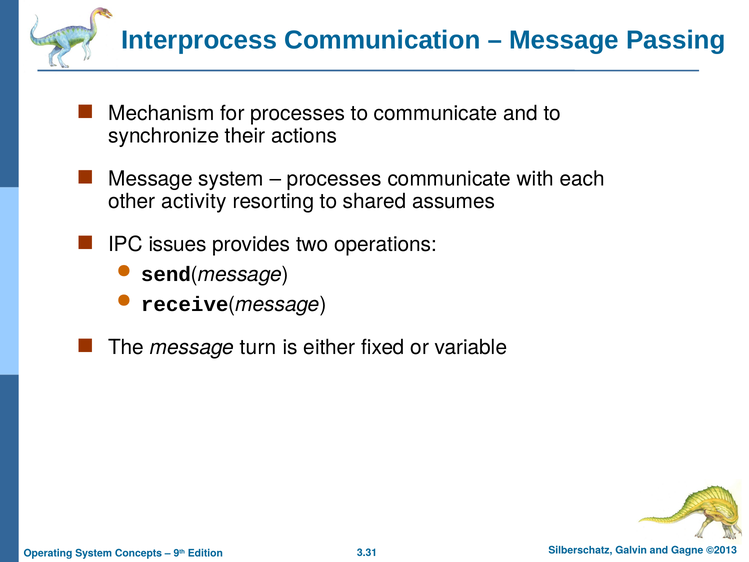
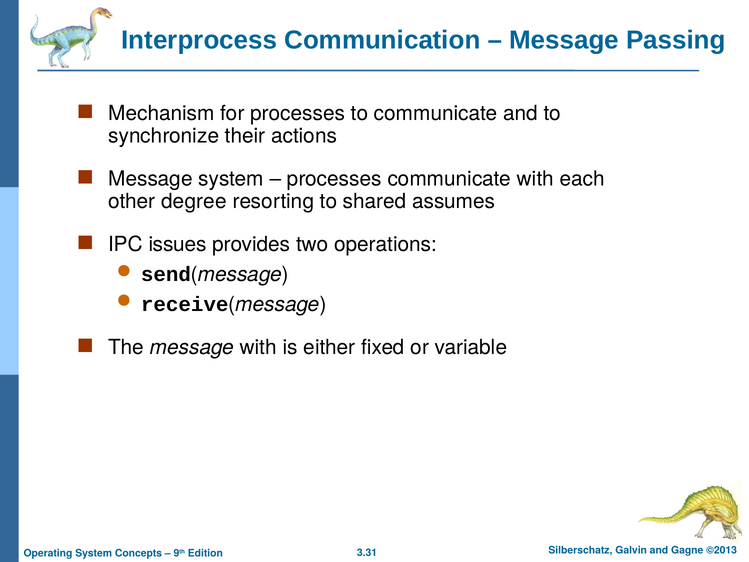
activity: activity -> degree (194, 201)
message turn: turn -> with (258, 347)
